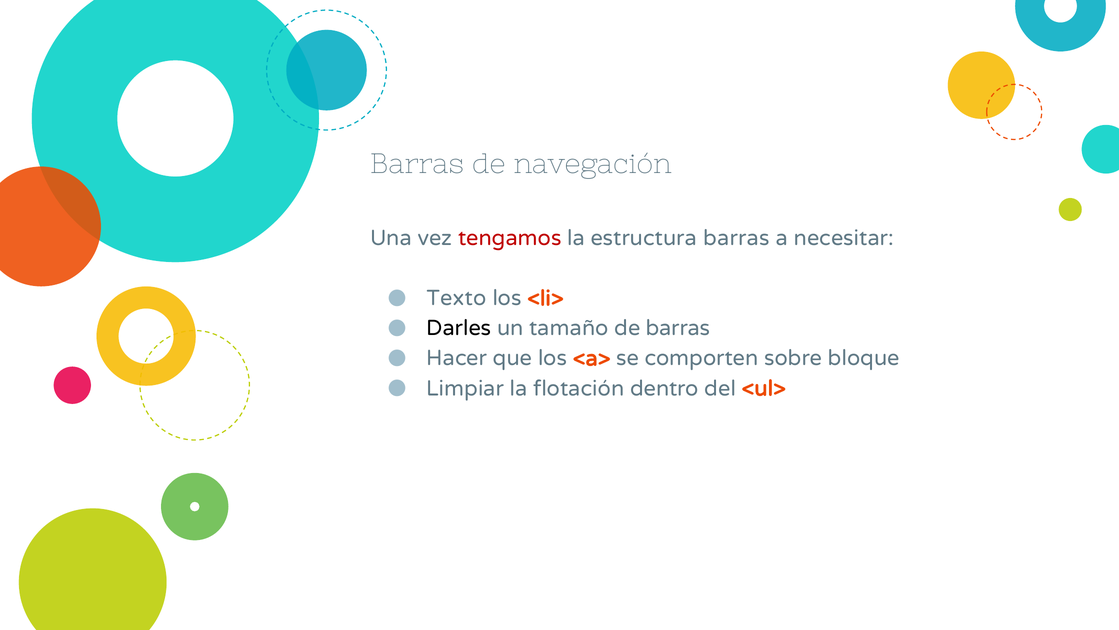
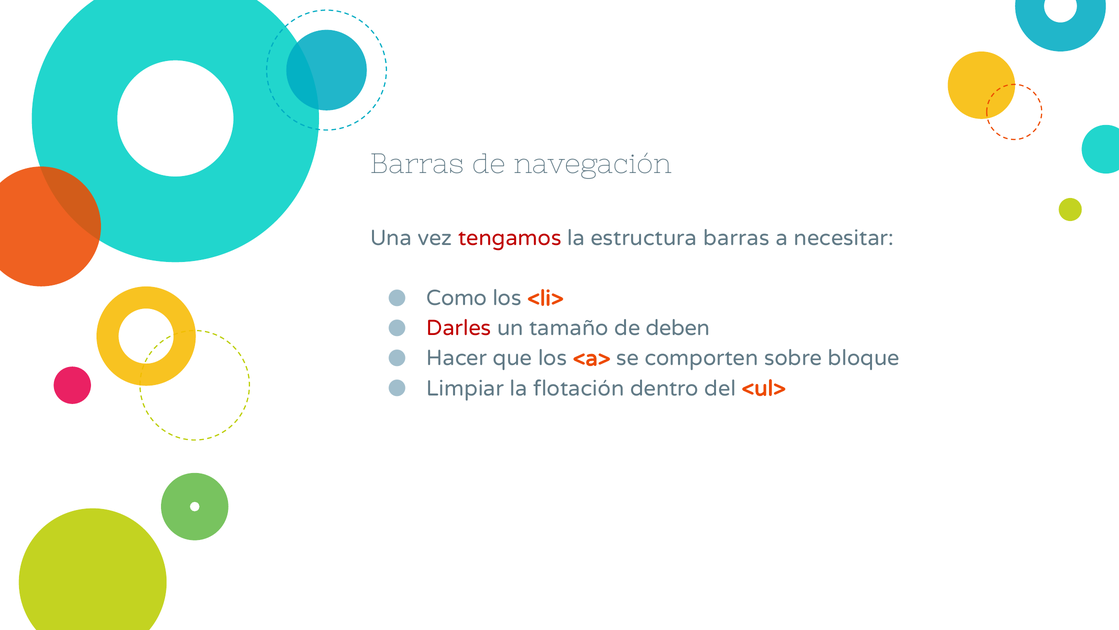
Texto: Texto -> Como (457, 298)
Darles colour: black -> red (459, 328)
de barras: barras -> deben (678, 328)
